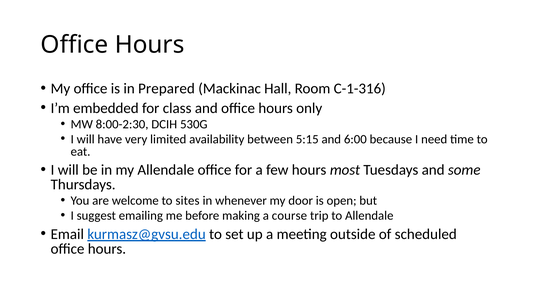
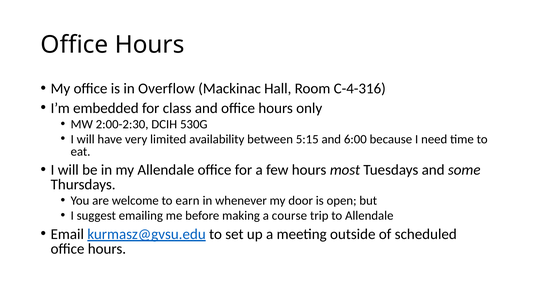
Prepared: Prepared -> Overflow (166, 89)
C-1-316: C-1-316 -> C-4-316 (360, 89)
8:00-2:30: 8:00-2:30 -> 2:00-2:30 (122, 124)
sites: sites -> earn (188, 201)
